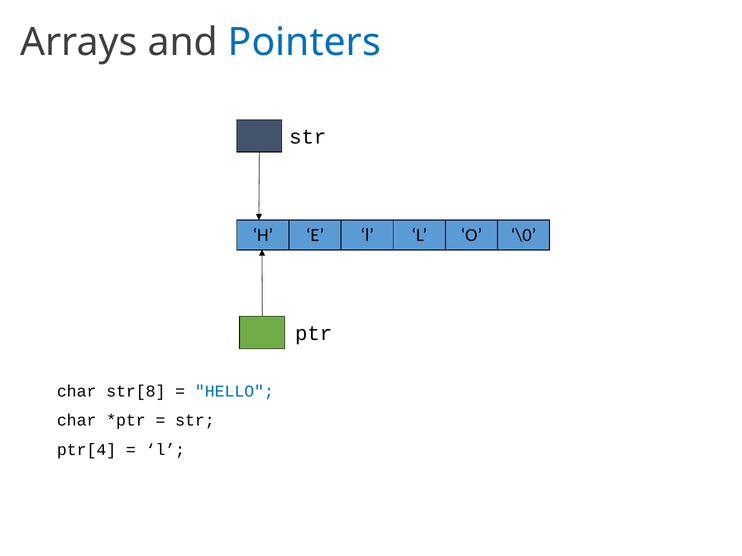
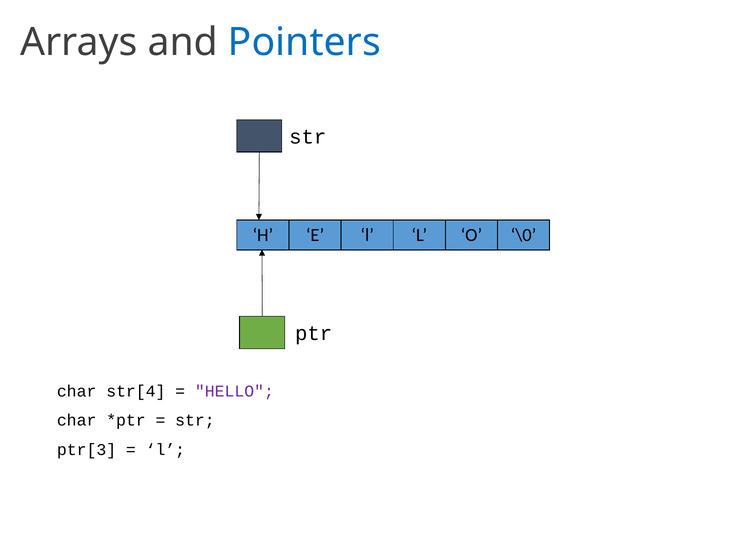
str[8: str[8 -> str[4 (136, 392)
HELLO colour: blue -> purple (234, 392)
ptr[4: ptr[4 -> ptr[3 (87, 450)
